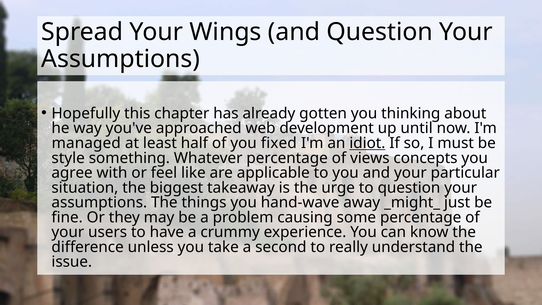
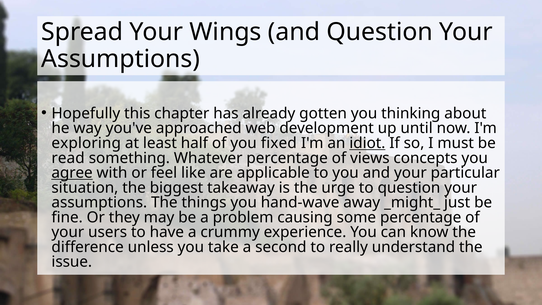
managed: managed -> exploring (86, 143)
style: style -> read (68, 158)
agree underline: none -> present (72, 173)
